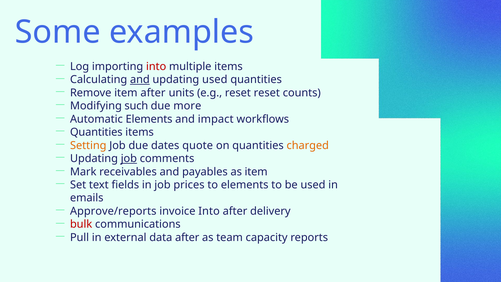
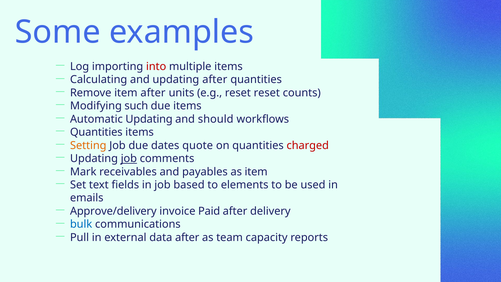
and underline: present -> none (140, 80)
updating used: used -> after (215, 80)
due more: more -> items (187, 106)
Automatic Elements: Elements -> Updating (149, 119)
impact: impact -> should (216, 119)
charged colour: orange -> red (308, 145)
prices: prices -> based (189, 185)
Approve/reports: Approve/reports -> Approve/delivery (113, 211)
invoice Into: Into -> Paid (209, 211)
bulk colour: red -> blue (81, 224)
